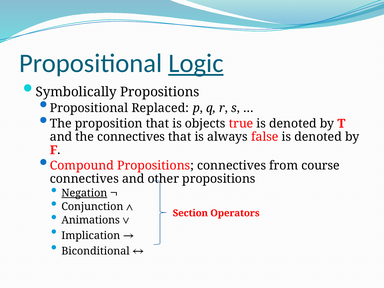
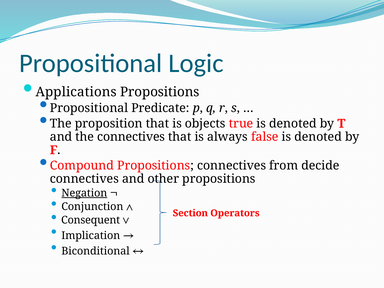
Logic underline: present -> none (196, 63)
Symbolically: Symbolically -> Applications (76, 92)
Replaced: Replaced -> Predicate (160, 108)
course: course -> decide (320, 166)
Animations: Animations -> Consequent (91, 220)
